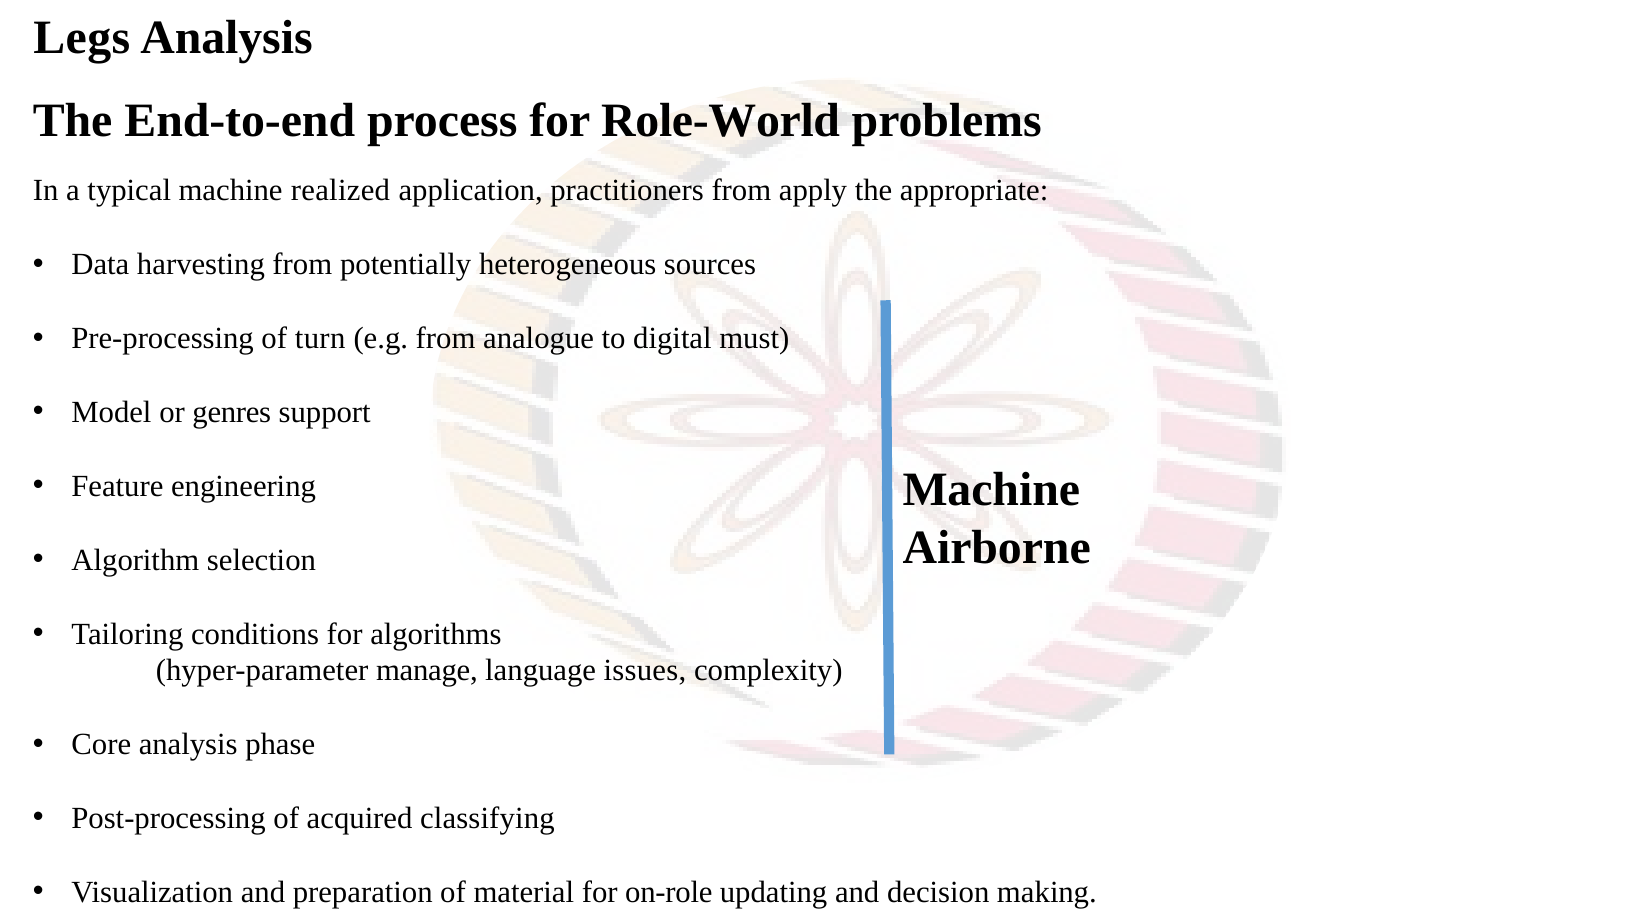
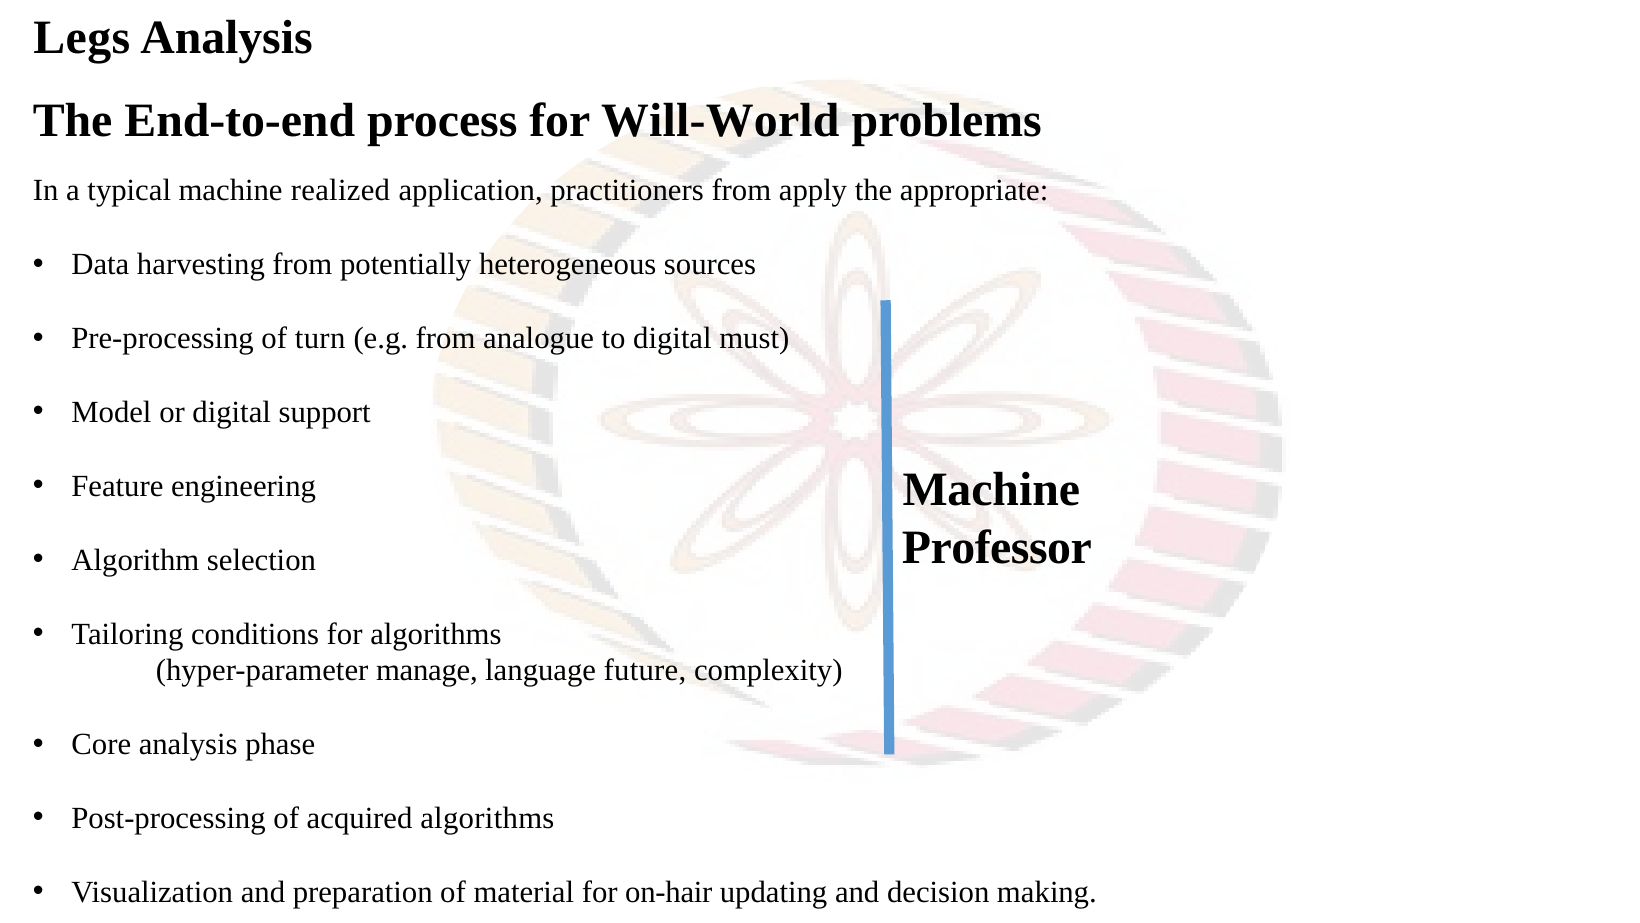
Role-World: Role-World -> Will-World (720, 120)
or genres: genres -> digital (232, 412)
Airborne: Airborne -> Professor (997, 547)
issues: issues -> future (645, 670)
acquired classifying: classifying -> algorithms (487, 818)
on-role: on-role -> on-hair (669, 892)
